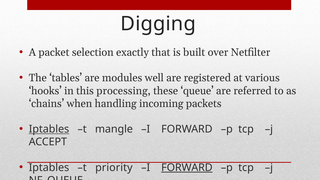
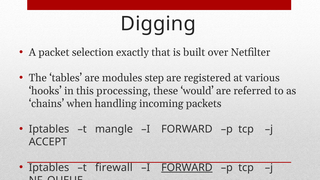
well: well -> step (154, 78)
queue: queue -> would (197, 91)
Iptables underline: present -> none (49, 129)
priority: priority -> firewall (114, 168)
